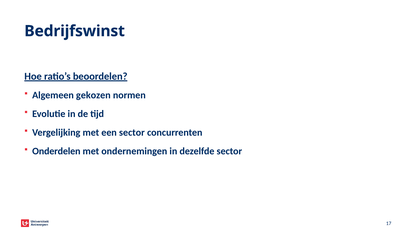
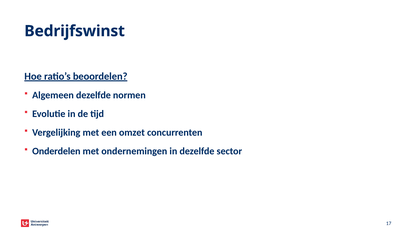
Algemeen gekozen: gekozen -> dezelfde (93, 95)
een sector: sector -> omzet (132, 133)
